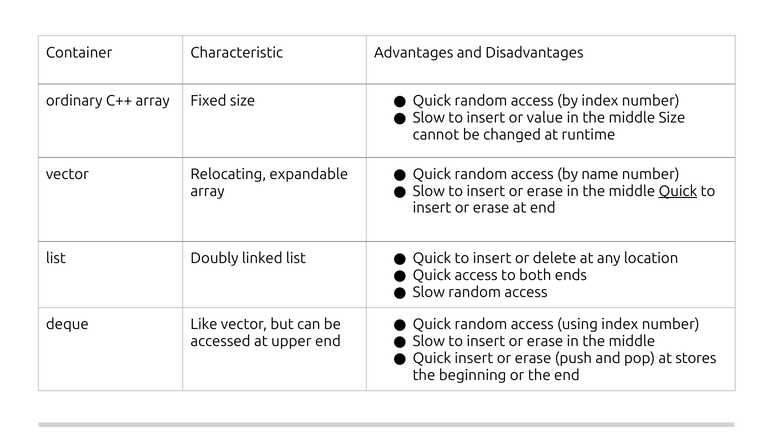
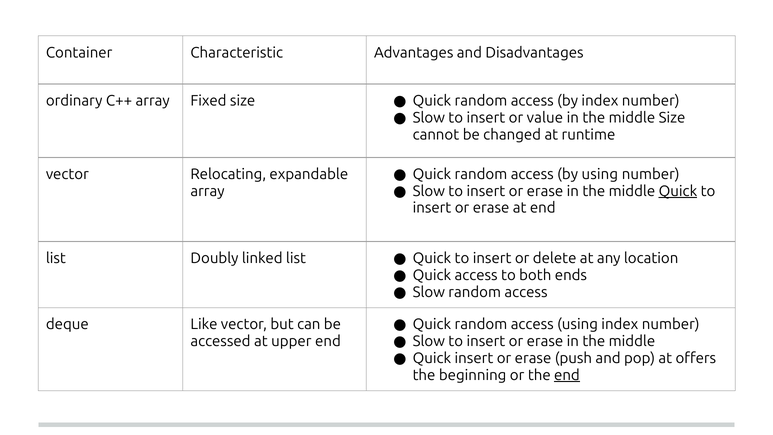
by name: name -> using (600, 174)
stores: stores -> offers (696, 358)
end underline: none -> present (567, 375)
